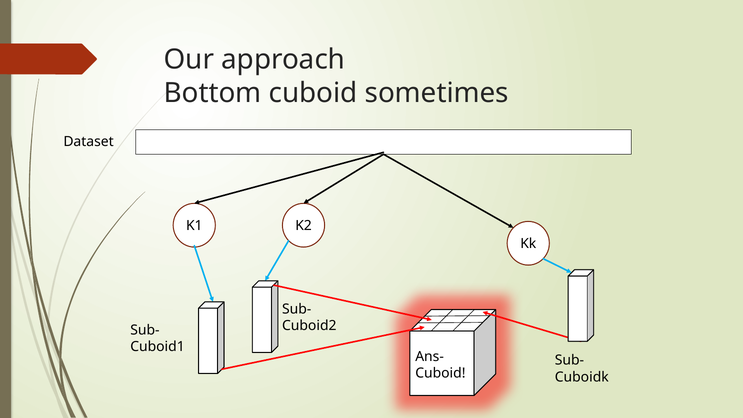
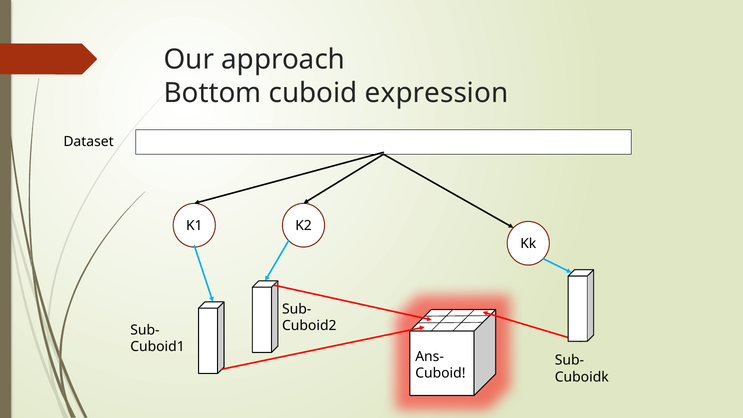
sometimes: sometimes -> expression (437, 93)
